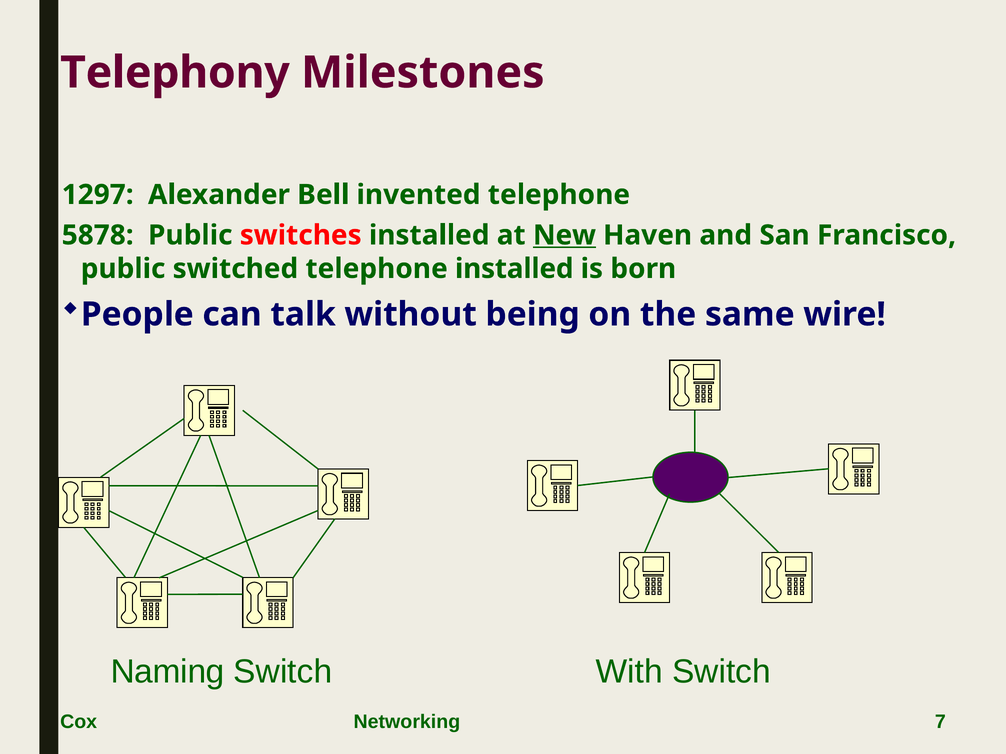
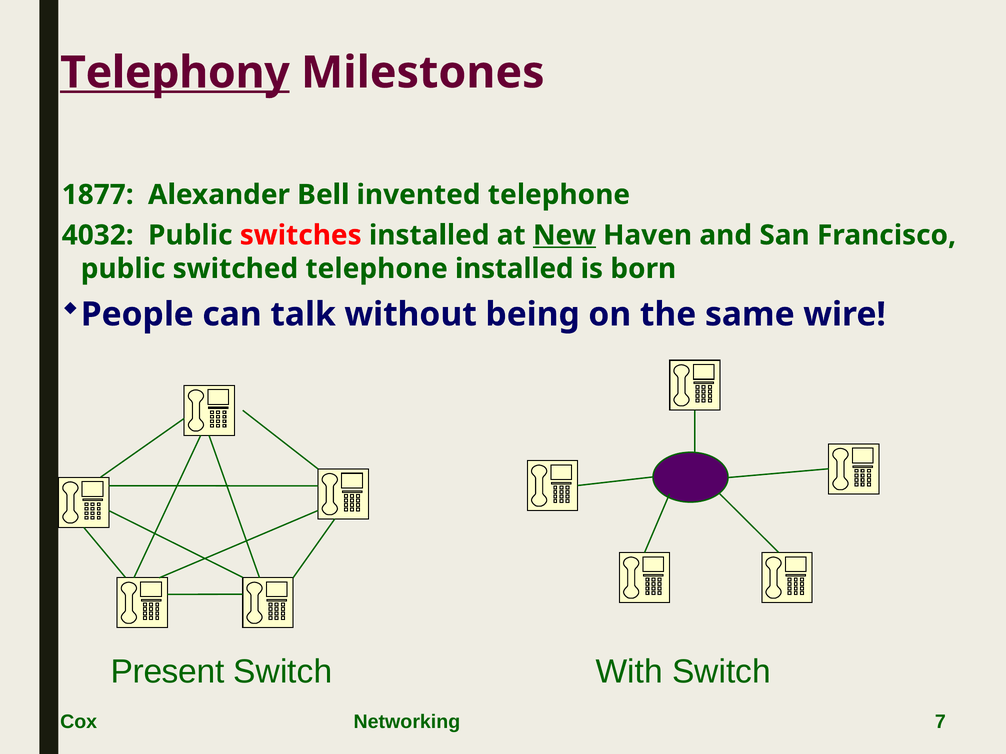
Telephony underline: none -> present (175, 73)
1297: 1297 -> 1877 (98, 195)
5878: 5878 -> 4032 (98, 235)
Naming: Naming -> Present (168, 672)
